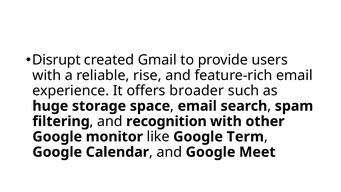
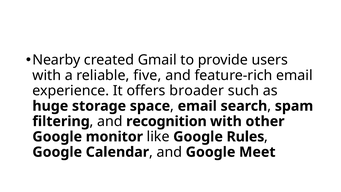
Disrupt: Disrupt -> Nearby (56, 60)
rise: rise -> five (147, 75)
Term: Term -> Rules (245, 137)
